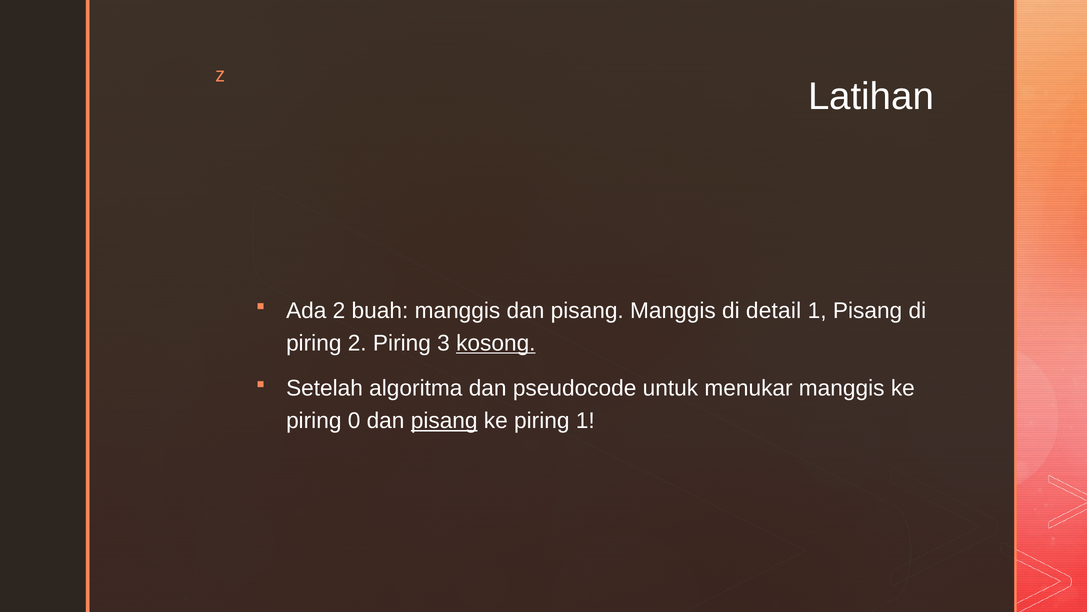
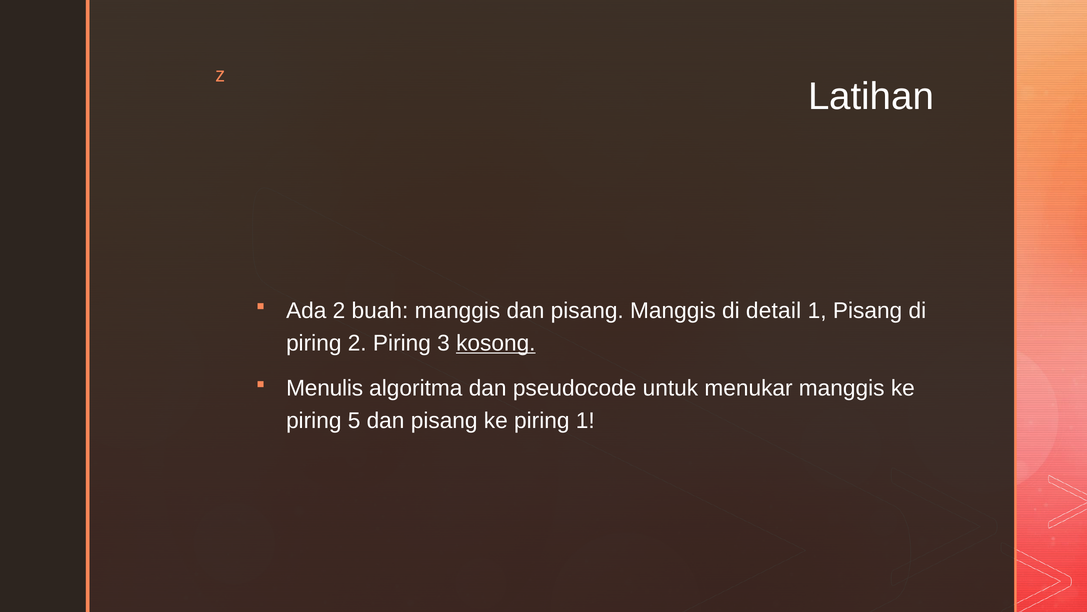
Setelah: Setelah -> Menulis (325, 388)
0: 0 -> 5 (354, 421)
pisang underline: present -> none (444, 421)
